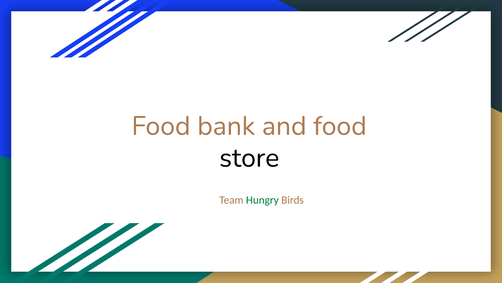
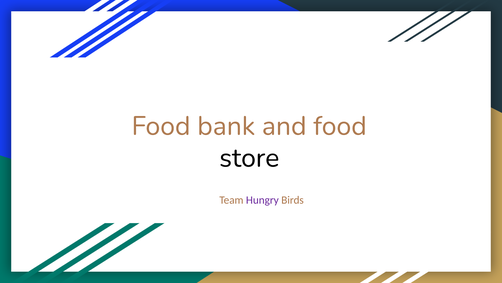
Hungry colour: green -> purple (262, 200)
